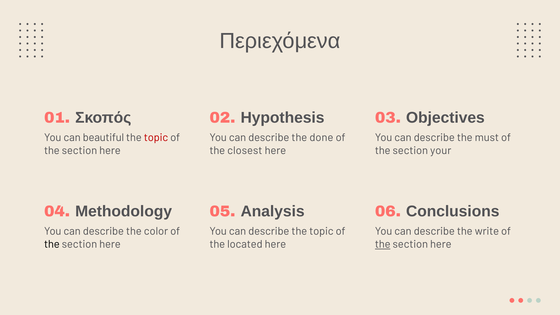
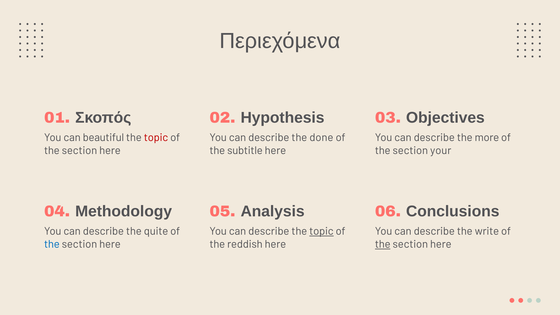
must: must -> more (487, 138)
closest: closest -> subtitle (245, 151)
color: color -> quite (156, 231)
topic underline: none -> present (321, 231)
the colour: black -> blue (52, 244)
located: located -> reddish (245, 244)
